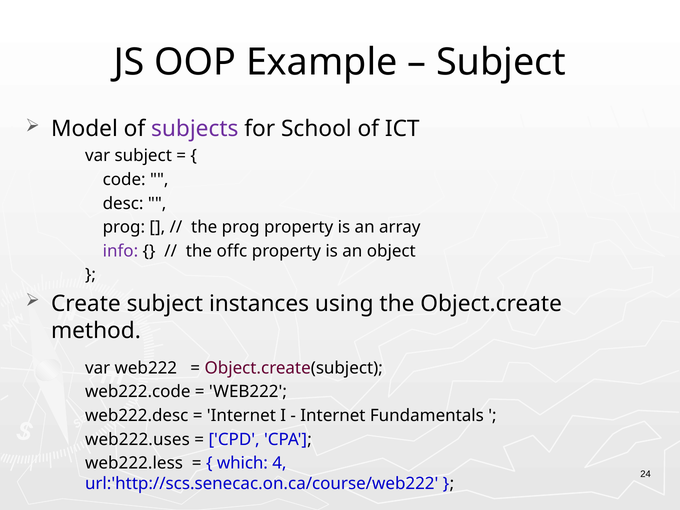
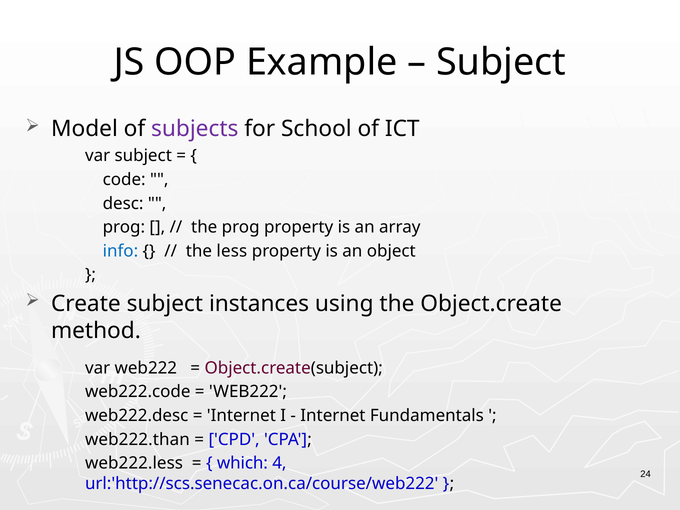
info colour: purple -> blue (120, 251)
offc: offc -> less (232, 251)
web222.uses: web222.uses -> web222.than (137, 439)
